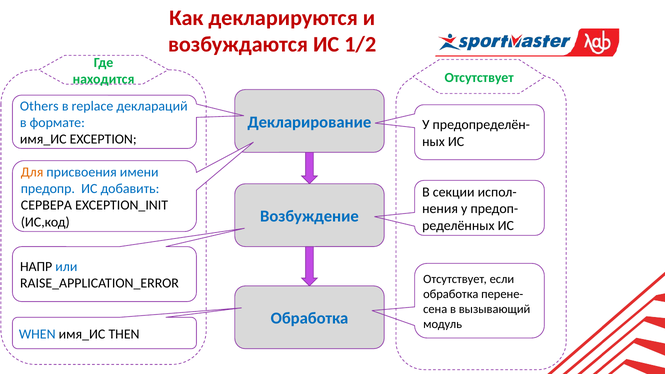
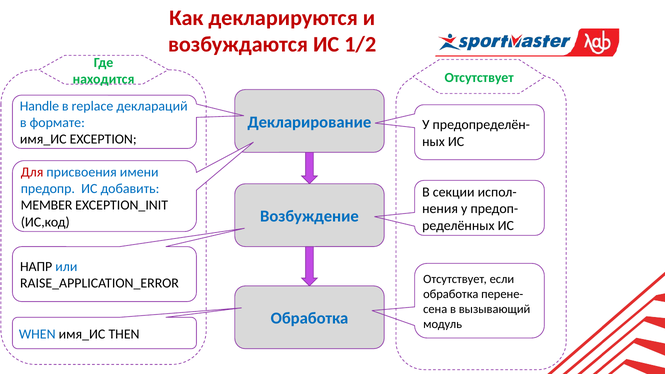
Others: Others -> Handle (39, 106)
Для colour: orange -> red (32, 172)
СЕРВЕРА: СЕРВЕРА -> MEMBER (46, 205)
